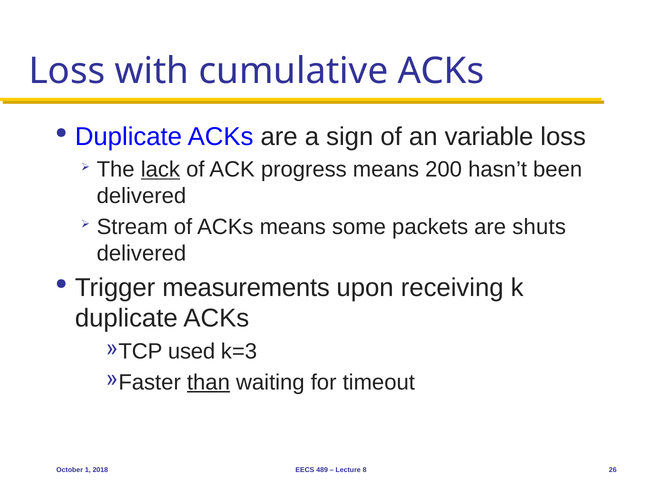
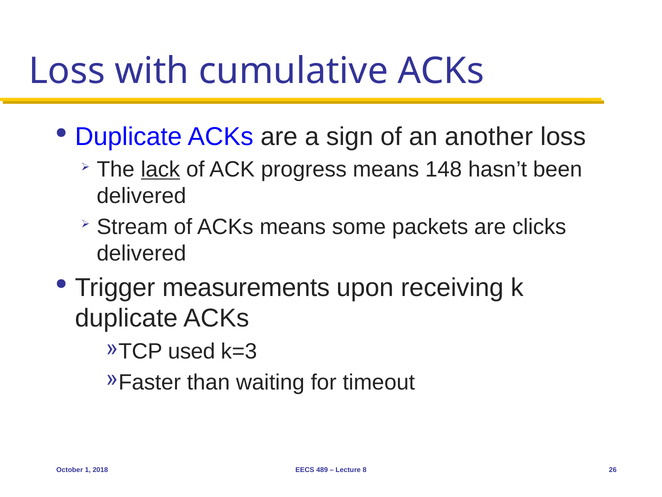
variable: variable -> another (489, 136)
200: 200 -> 148 (444, 169)
shuts: shuts -> clicks (539, 227)
than underline: present -> none (208, 382)
